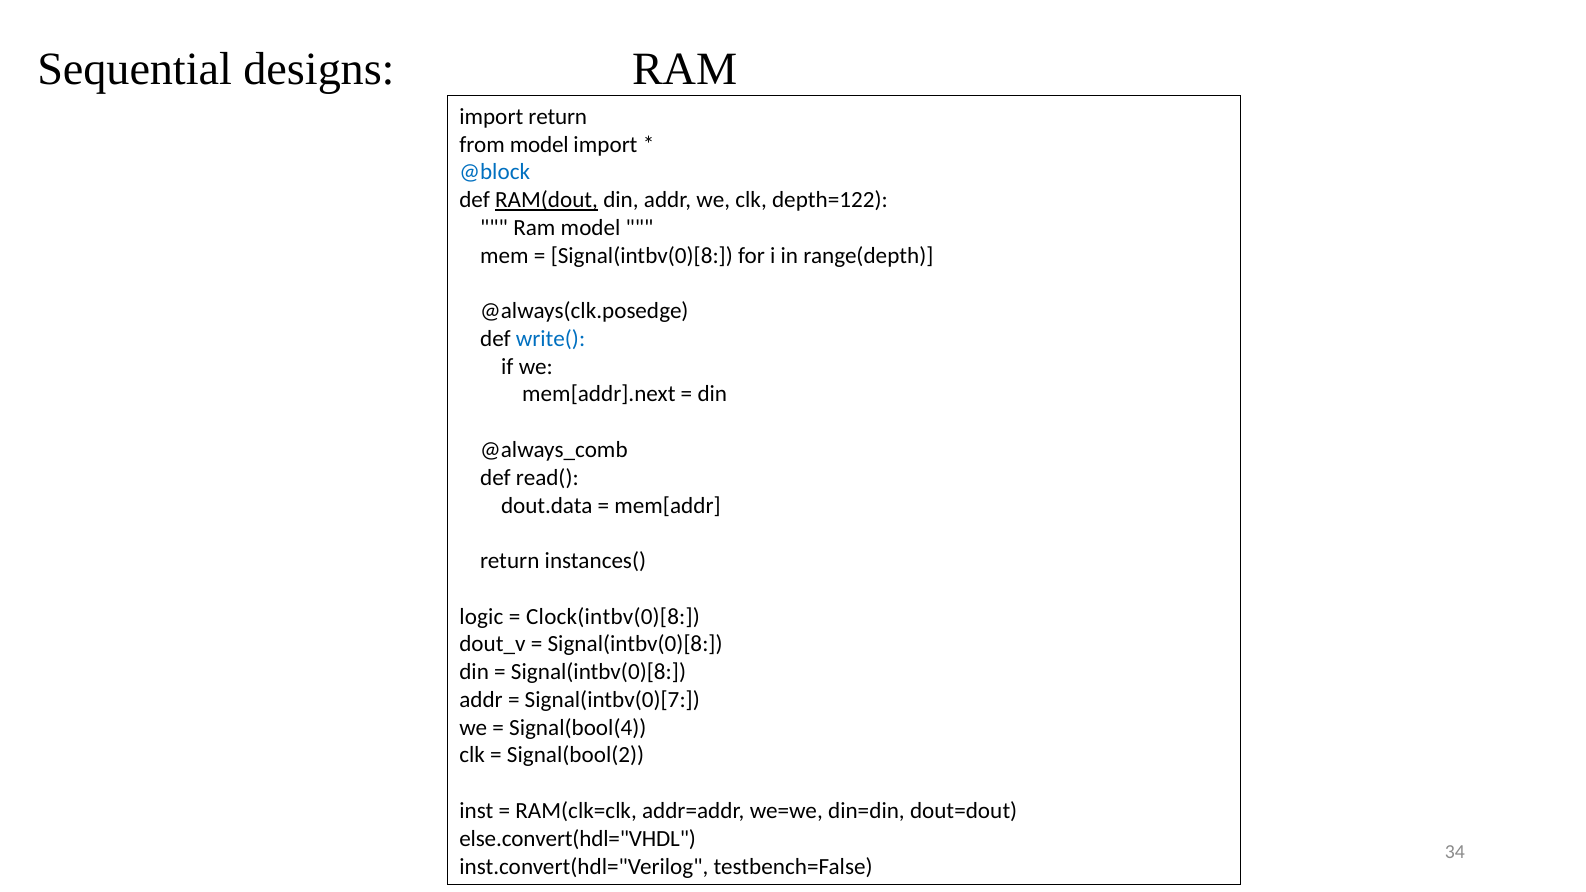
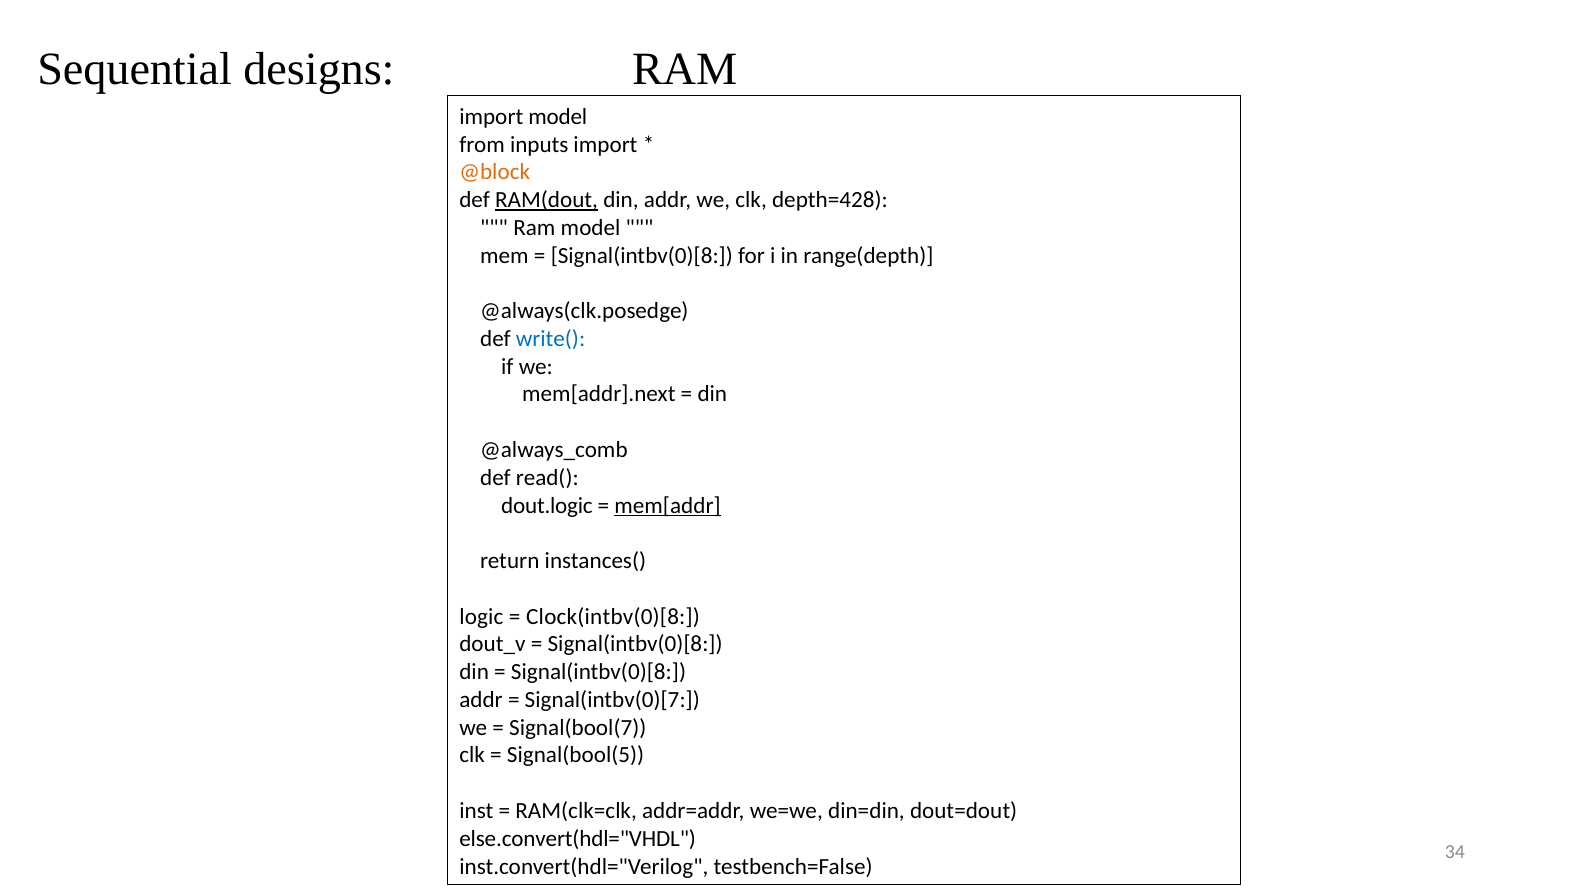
import return: return -> model (558, 117)
from model: model -> inputs (539, 144)
@block colour: blue -> orange (495, 172)
depth=122: depth=122 -> depth=428 (830, 200)
dout.data: dout.data -> dout.logic (547, 505)
mem[addr underline: none -> present (668, 505)
Signal(bool(4: Signal(bool(4 -> Signal(bool(7 (578, 728)
Signal(bool(2: Signal(bool(2 -> Signal(bool(5 (576, 755)
